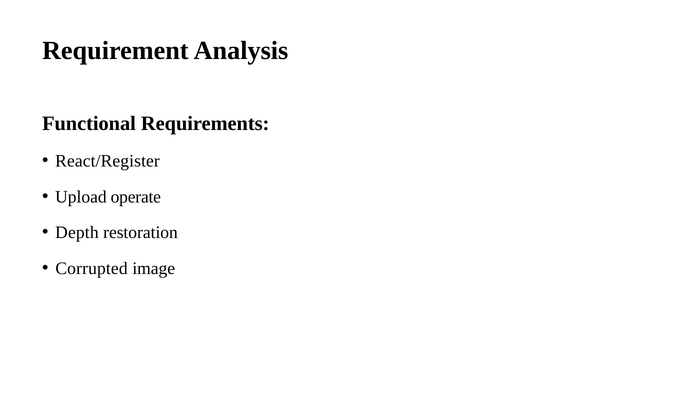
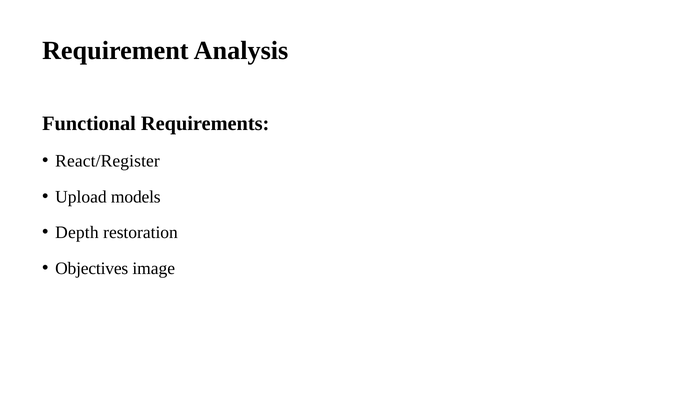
operate: operate -> models (136, 197)
Corrupted: Corrupted -> Objectives (92, 269)
